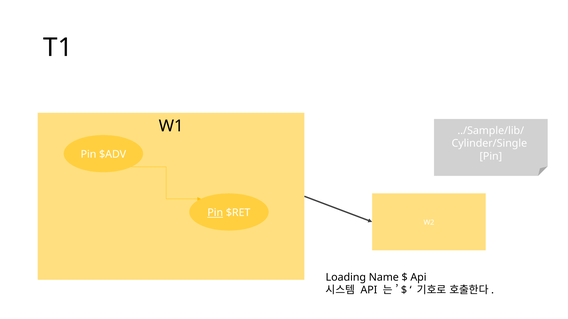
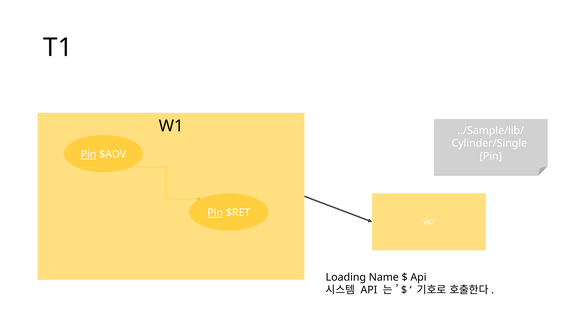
Pin underline: none -> present (89, 155)
